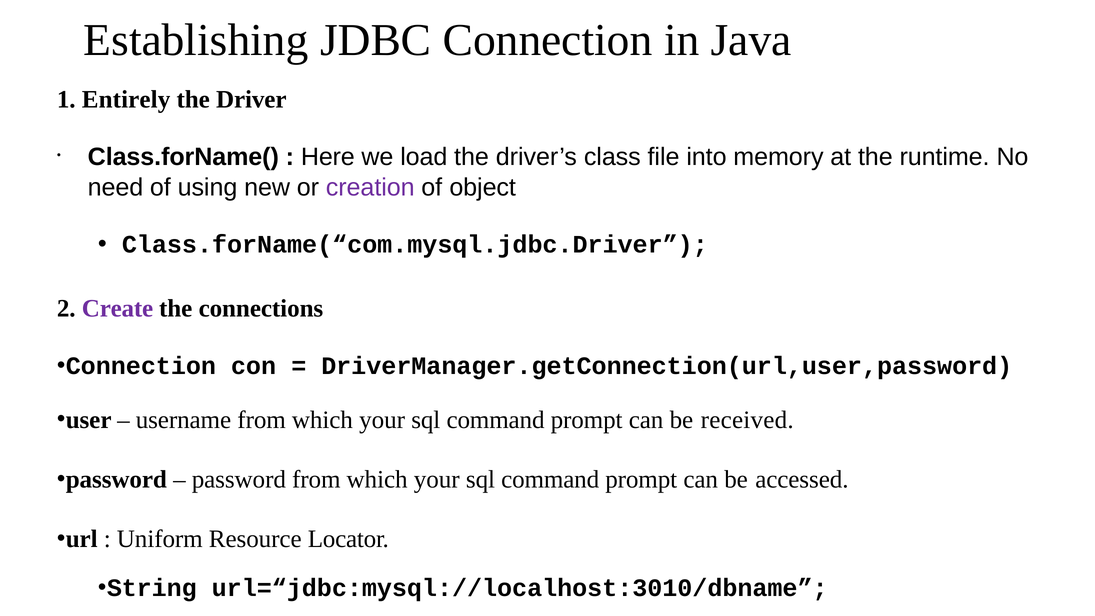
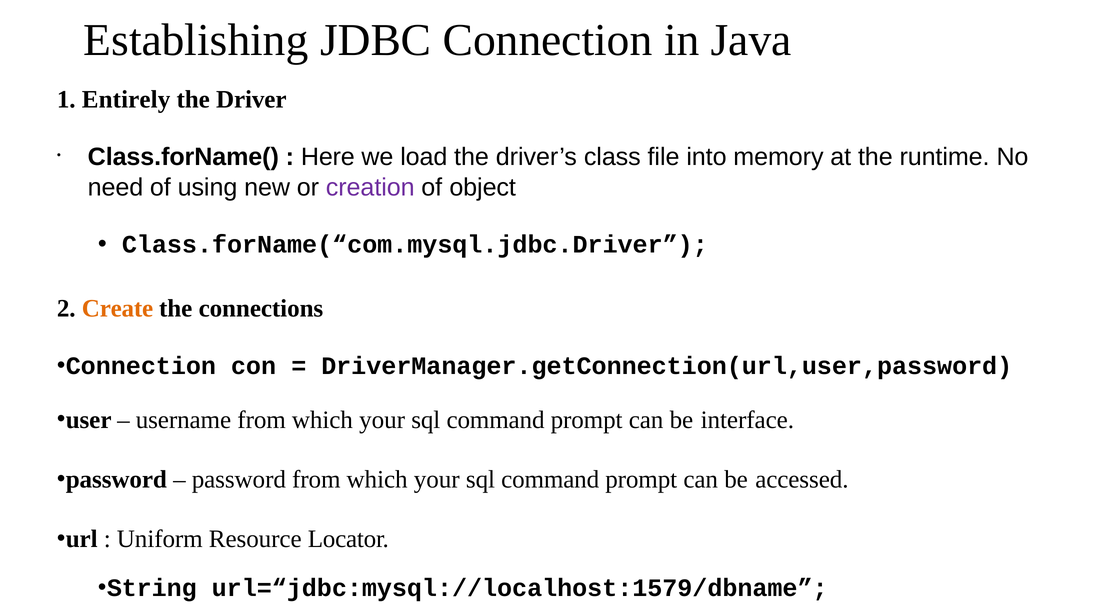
Create colour: purple -> orange (118, 308)
received: received -> interface (747, 420)
url=“jdbc:mysql://localhost:3010/dbname: url=“jdbc:mysql://localhost:3010/dbname -> url=“jdbc:mysql://localhost:1579/dbname (520, 588)
